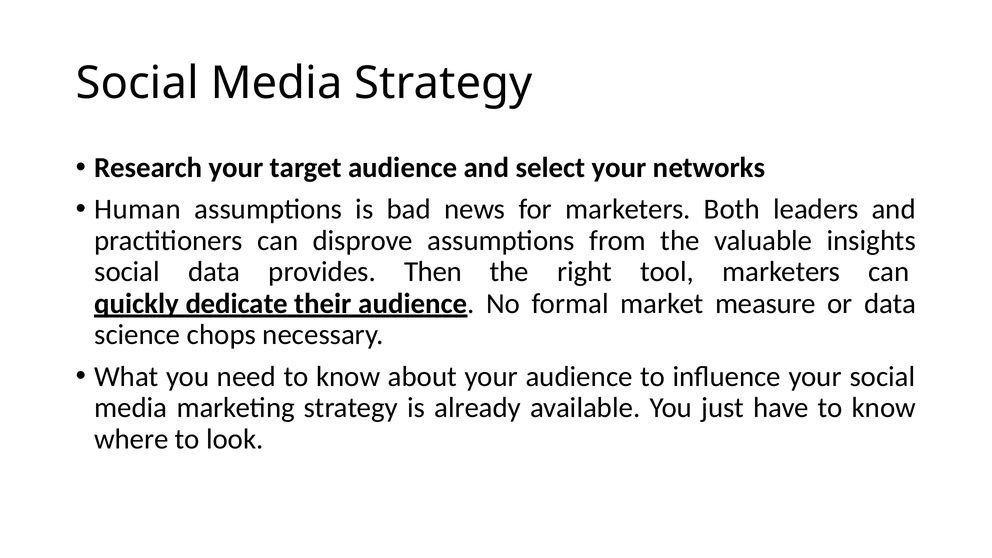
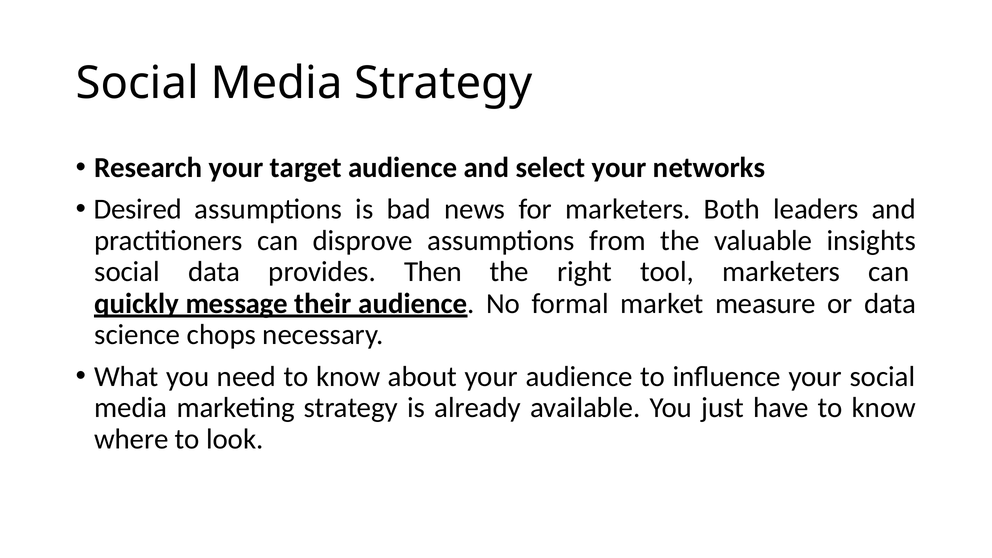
Human: Human -> Desired (138, 209)
dedicate: dedicate -> message (237, 304)
